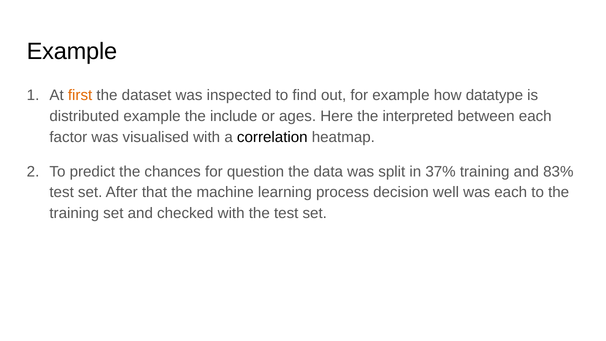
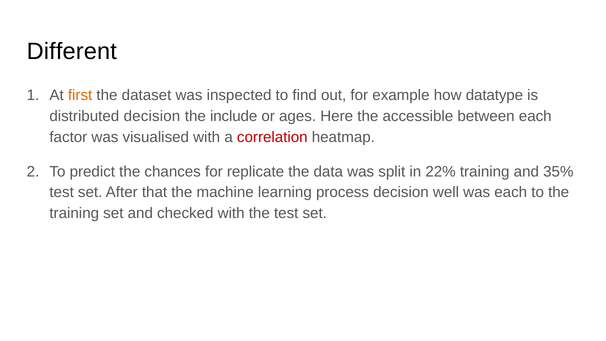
Example: Example -> Different (72, 51)
distributed example: example -> decision (152, 116)
interpreted: interpreted -> accessible (418, 116)
correlation colour: black -> red (272, 137)
question: question -> replicate (256, 171)
37%: 37% -> 22% (441, 171)
83%: 83% -> 35% (558, 171)
